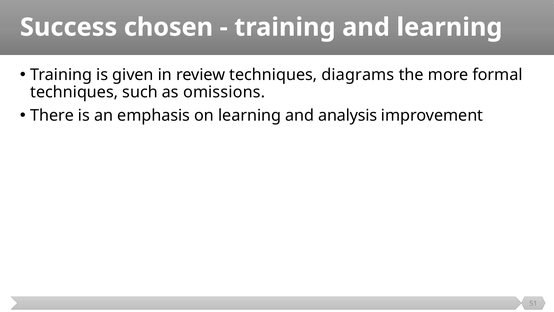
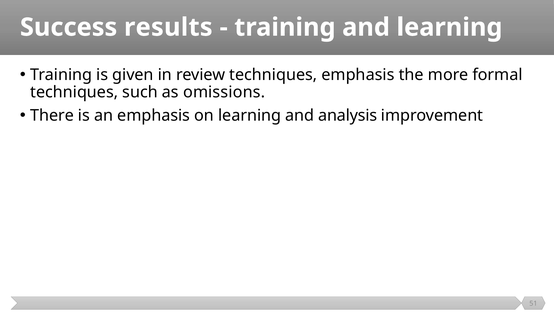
chosen: chosen -> results (168, 27)
techniques diagrams: diagrams -> emphasis (358, 75)
